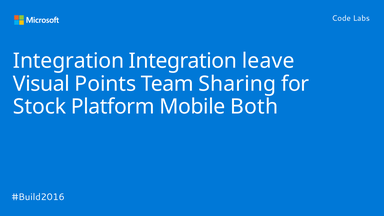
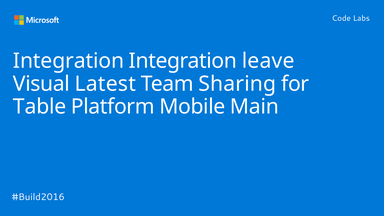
Points: Points -> Latest (105, 84)
Stock: Stock -> Table (40, 107)
Both: Both -> Main (254, 107)
